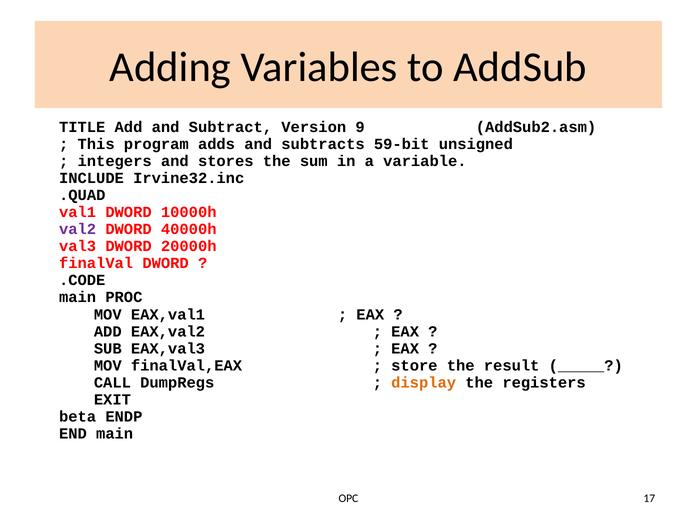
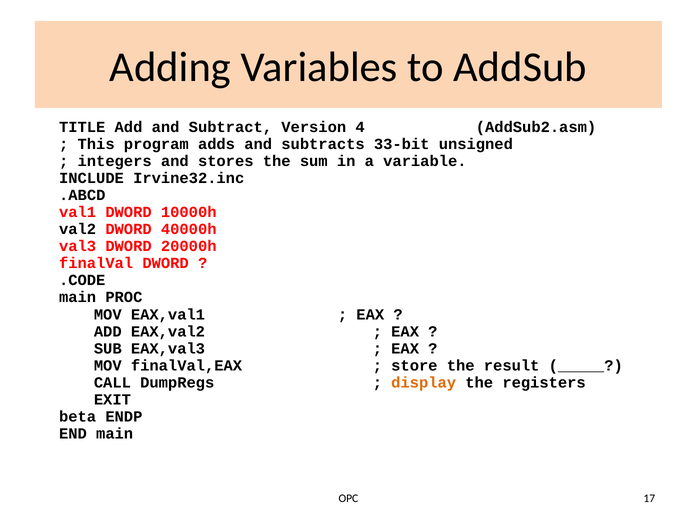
9: 9 -> 4 (360, 127)
59-bit: 59-bit -> 33-bit (402, 144)
.QUAD: .QUAD -> .ABCD (82, 196)
val2 colour: purple -> black (78, 230)
